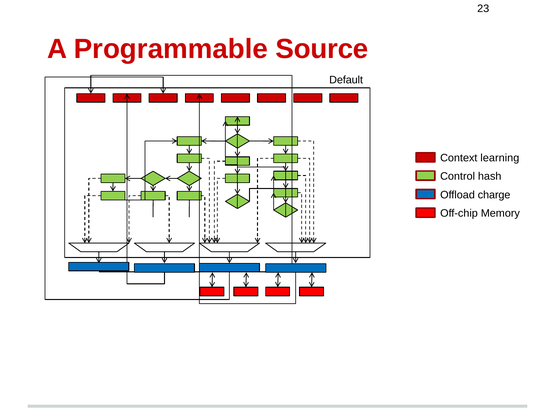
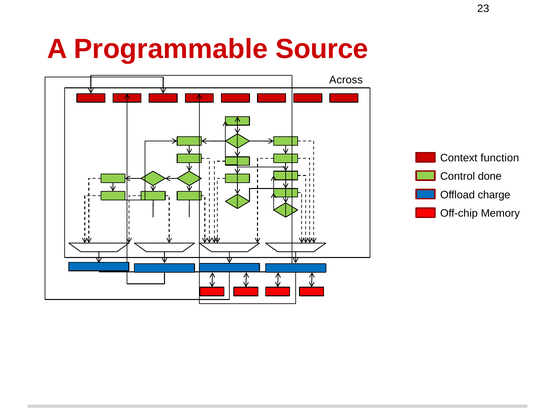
Default: Default -> Across (346, 80)
learning: learning -> function (500, 158)
hash: hash -> done (490, 176)
